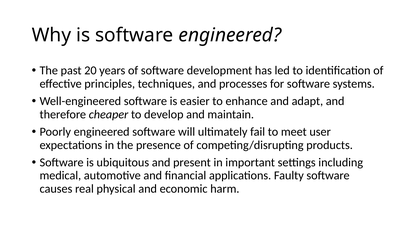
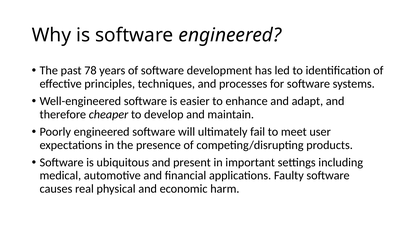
20: 20 -> 78 (90, 70)
